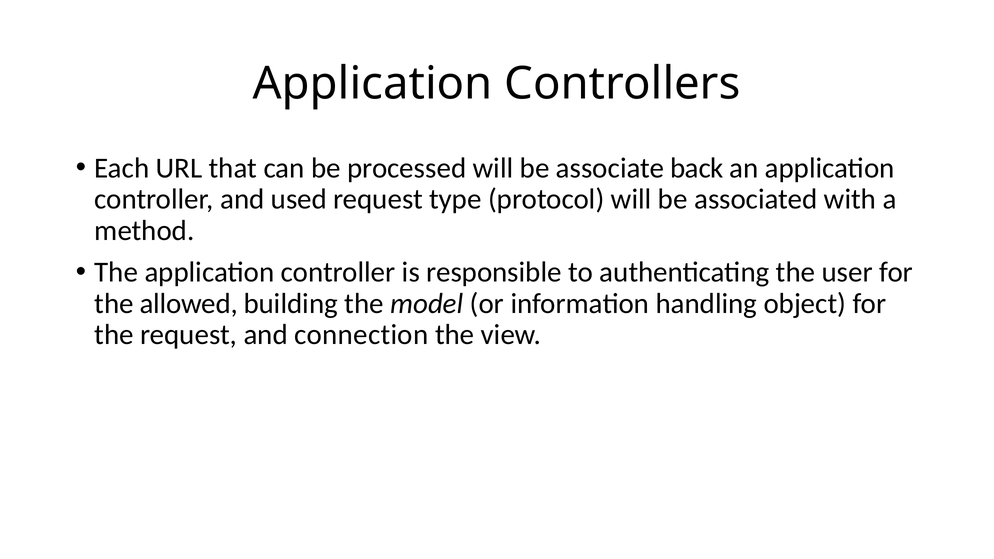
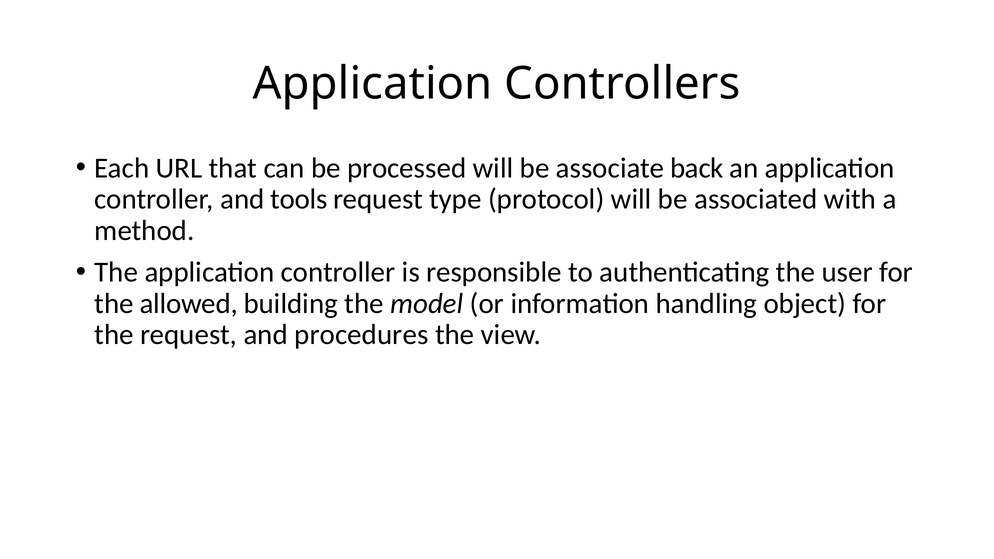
used: used -> tools (299, 199)
connection: connection -> procedures (361, 335)
